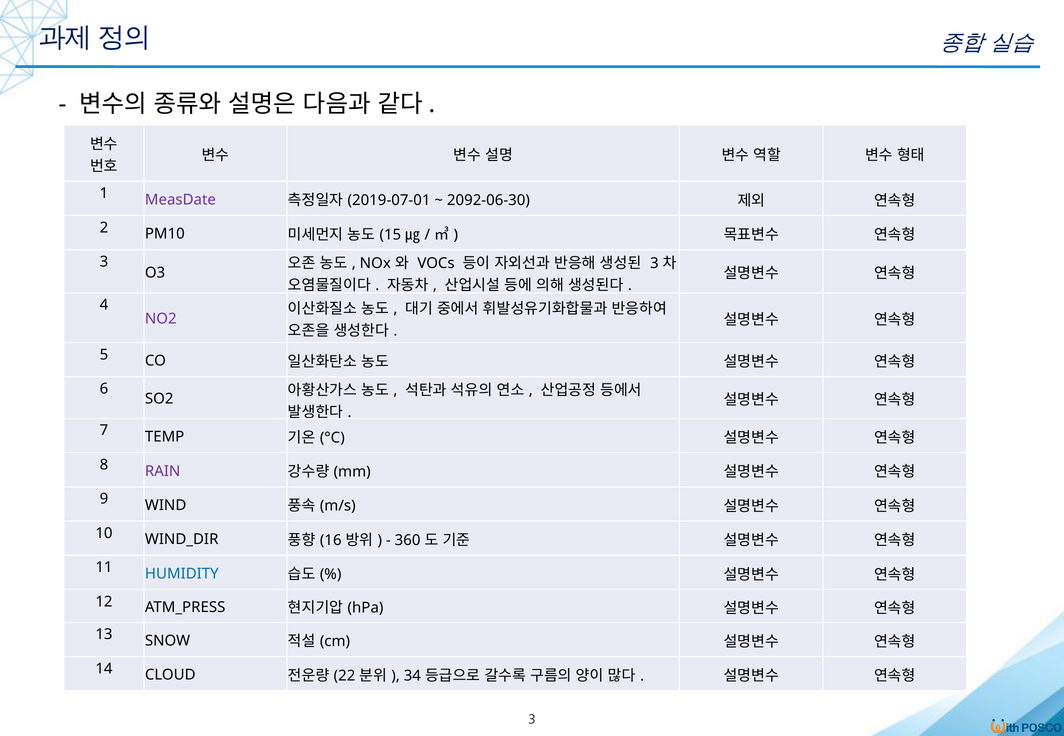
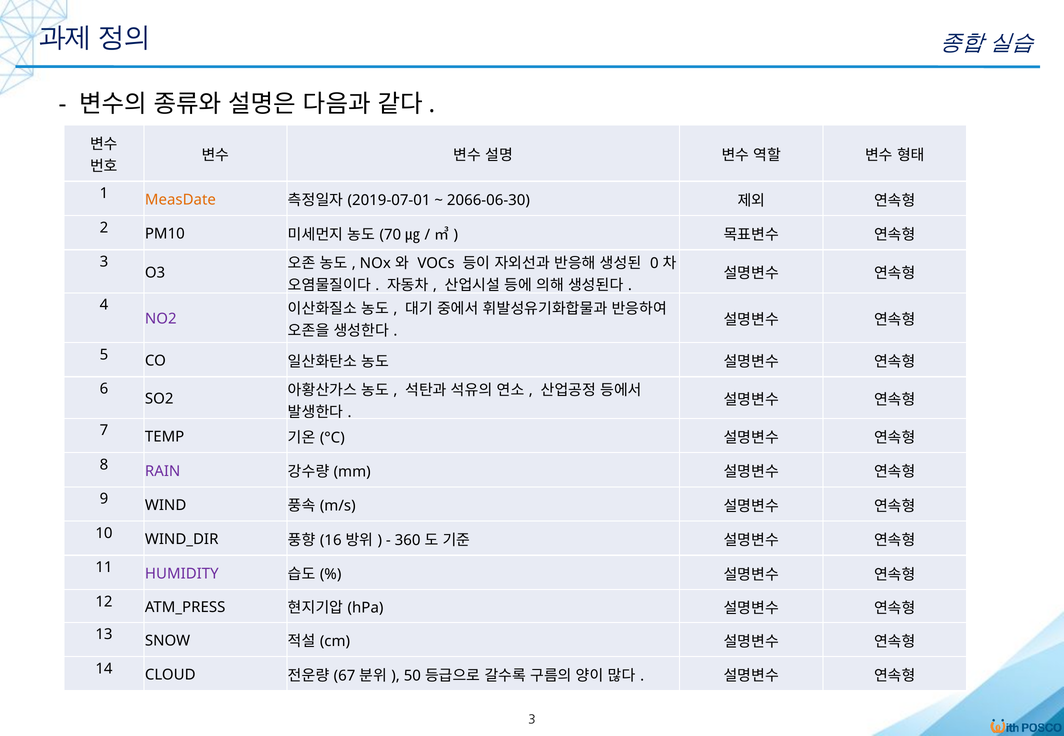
MeasDate colour: purple -> orange (180, 200)
2092-06-30: 2092-06-30 -> 2066-06-30 (488, 201)
15: 15 -> 70 (390, 235)
3: 3 -> 0 (654, 264)
HUMIDITY colour: blue -> purple (182, 574)
22: 22 -> 67 (345, 676)
34: 34 -> 50 (412, 676)
